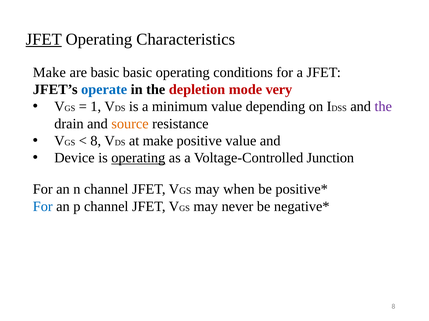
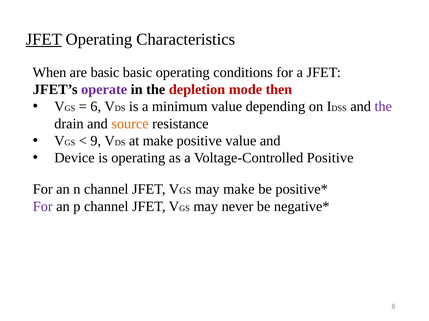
Make: Make -> When (50, 72)
operate colour: blue -> purple (104, 90)
very: very -> then (279, 90)
1: 1 -> 6 (96, 107)
8: 8 -> 9 (96, 141)
operating underline: present -> none (138, 158)
Voltage-Controlled Junction: Junction -> Positive (330, 158)
may when: when -> make (239, 190)
For colour: blue -> purple (43, 207)
